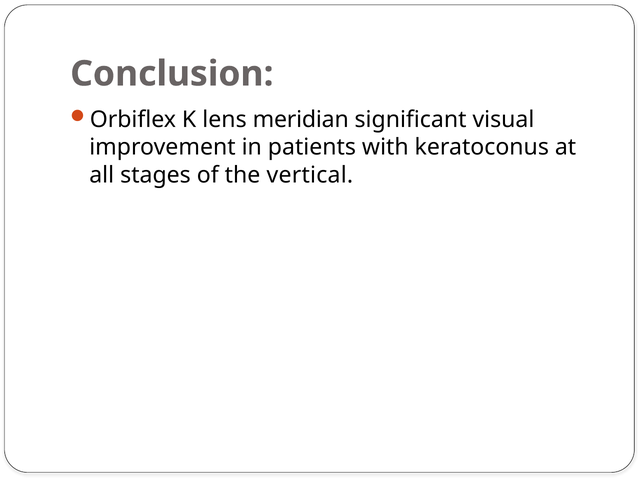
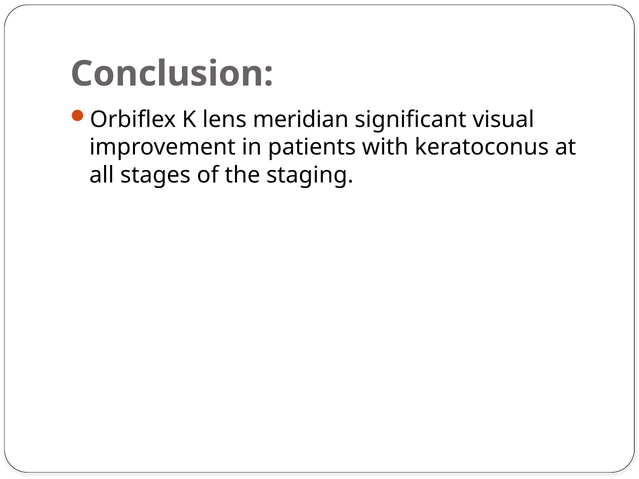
vertical: vertical -> staging (310, 175)
